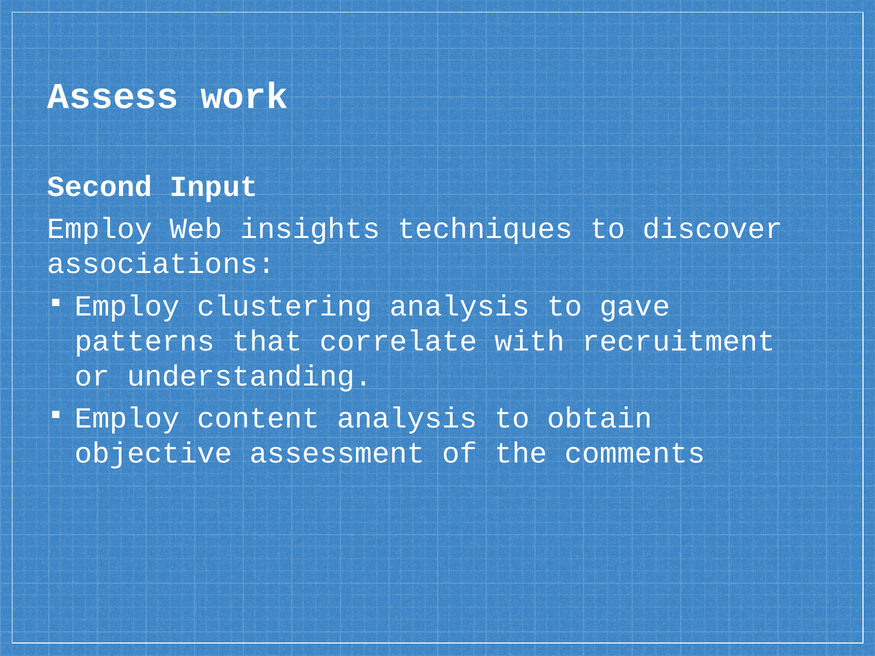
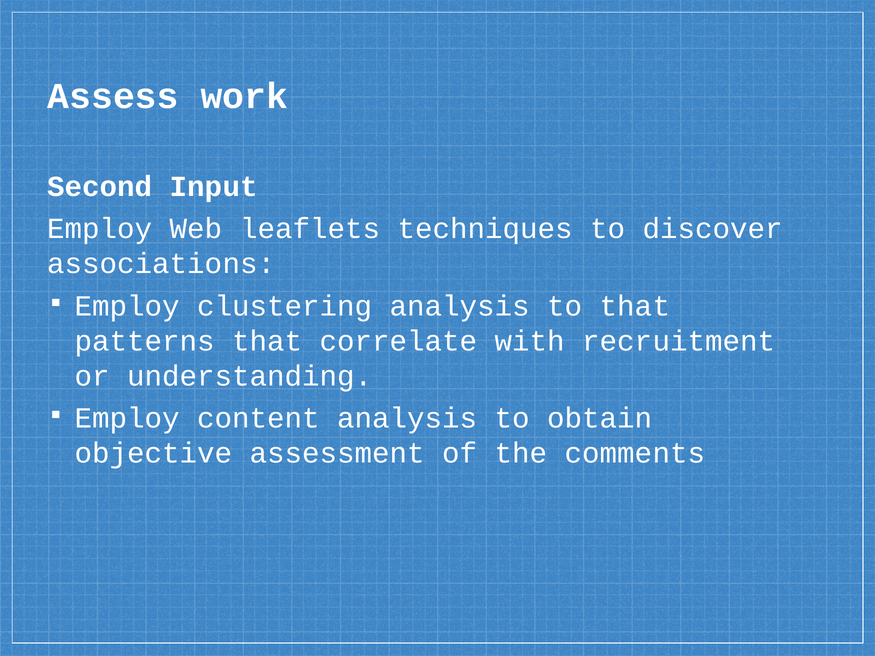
insights: insights -> leaflets (310, 229)
to gave: gave -> that (635, 306)
